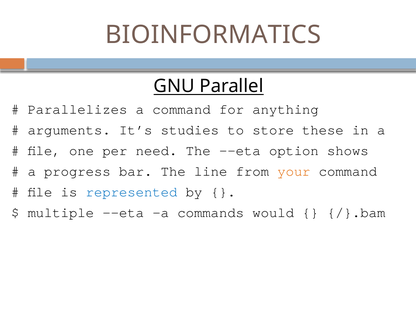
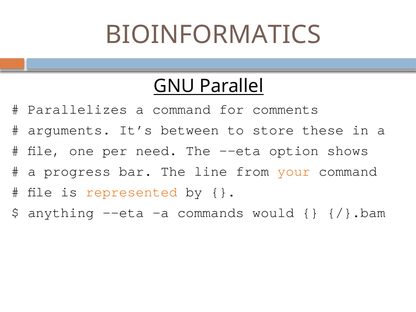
anything: anything -> comments (286, 109)
studies: studies -> between (190, 130)
represented colour: blue -> orange (132, 192)
multiple: multiple -> anything (61, 213)
